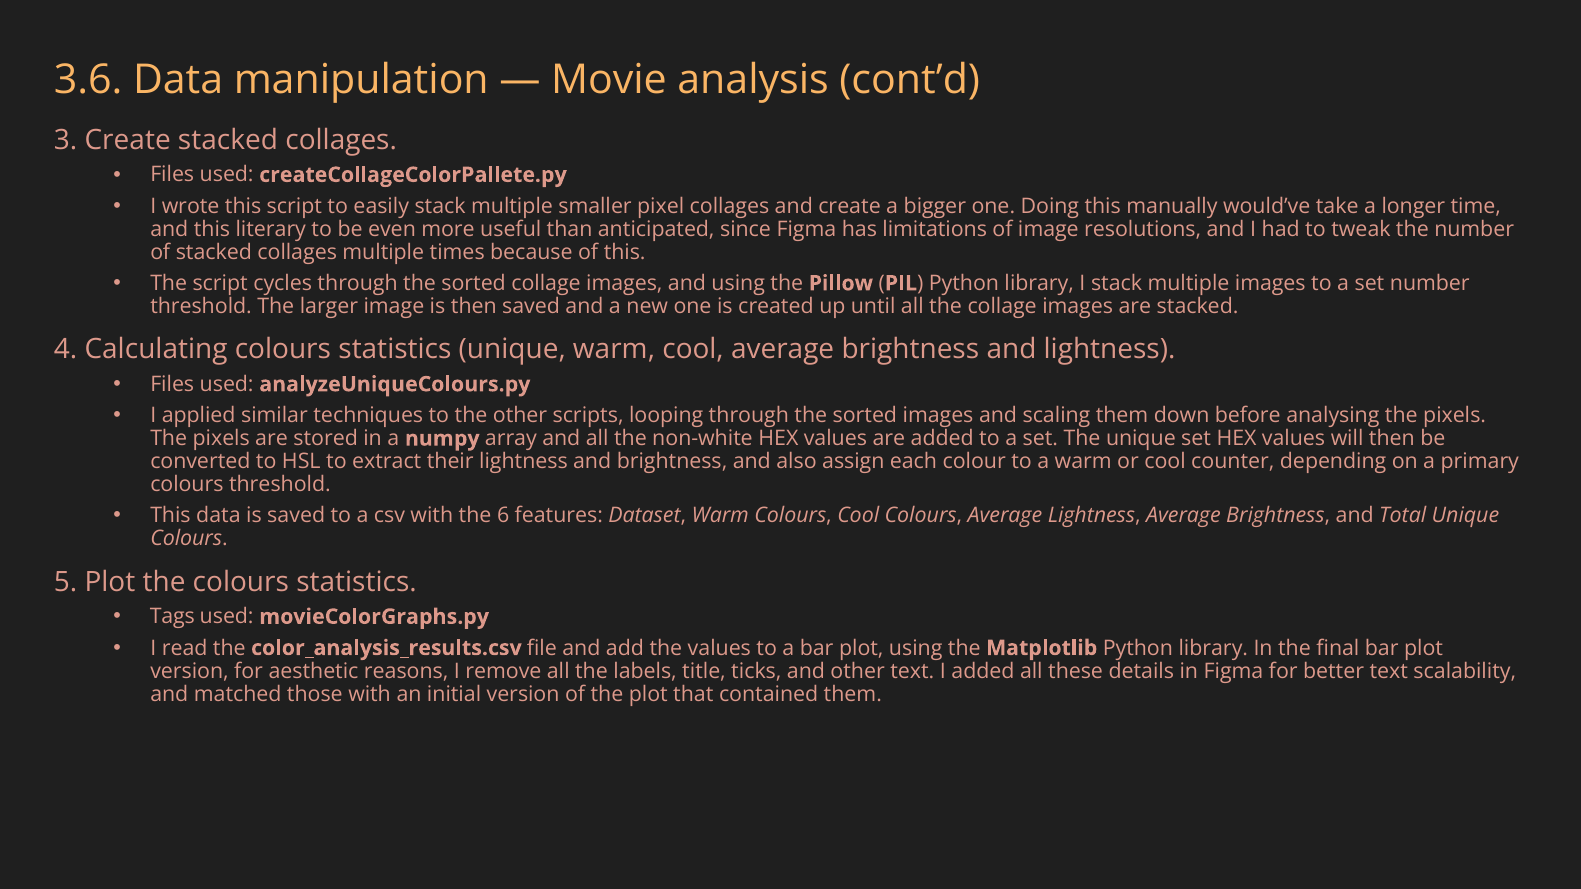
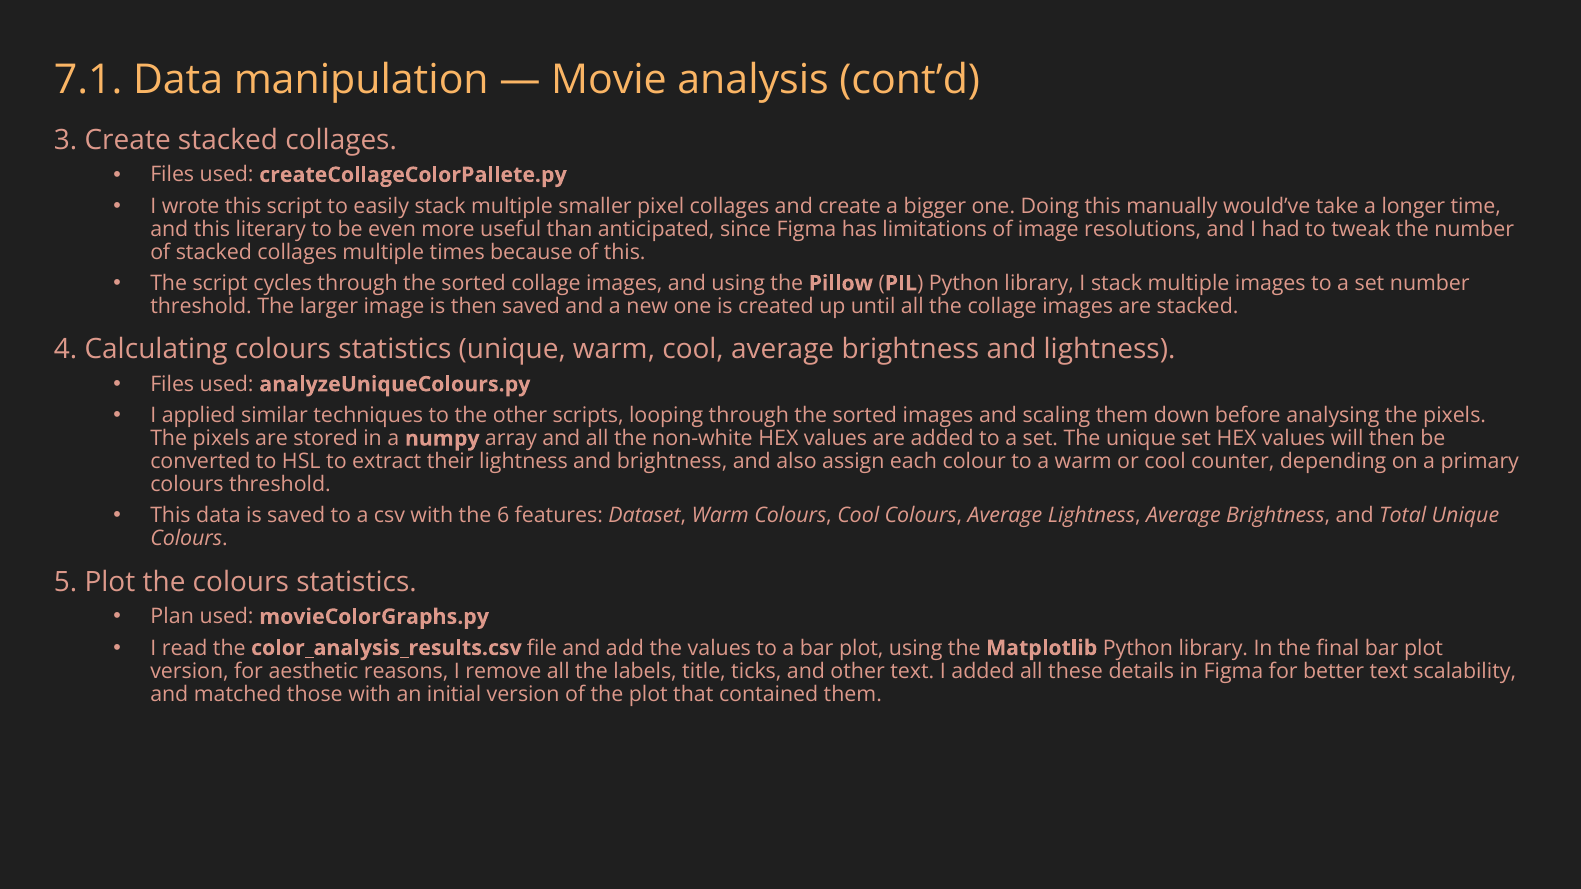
3.6: 3.6 -> 7.1 (88, 80)
Tags: Tags -> Plan (172, 617)
